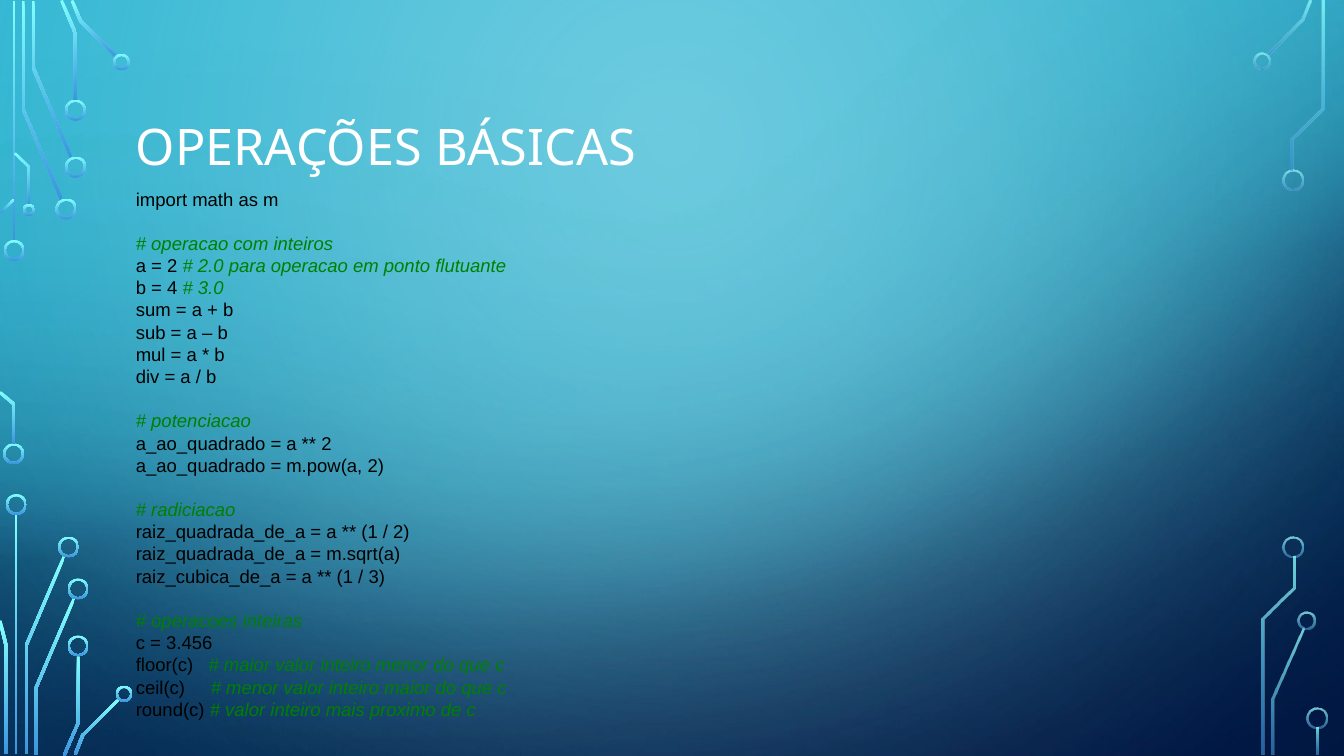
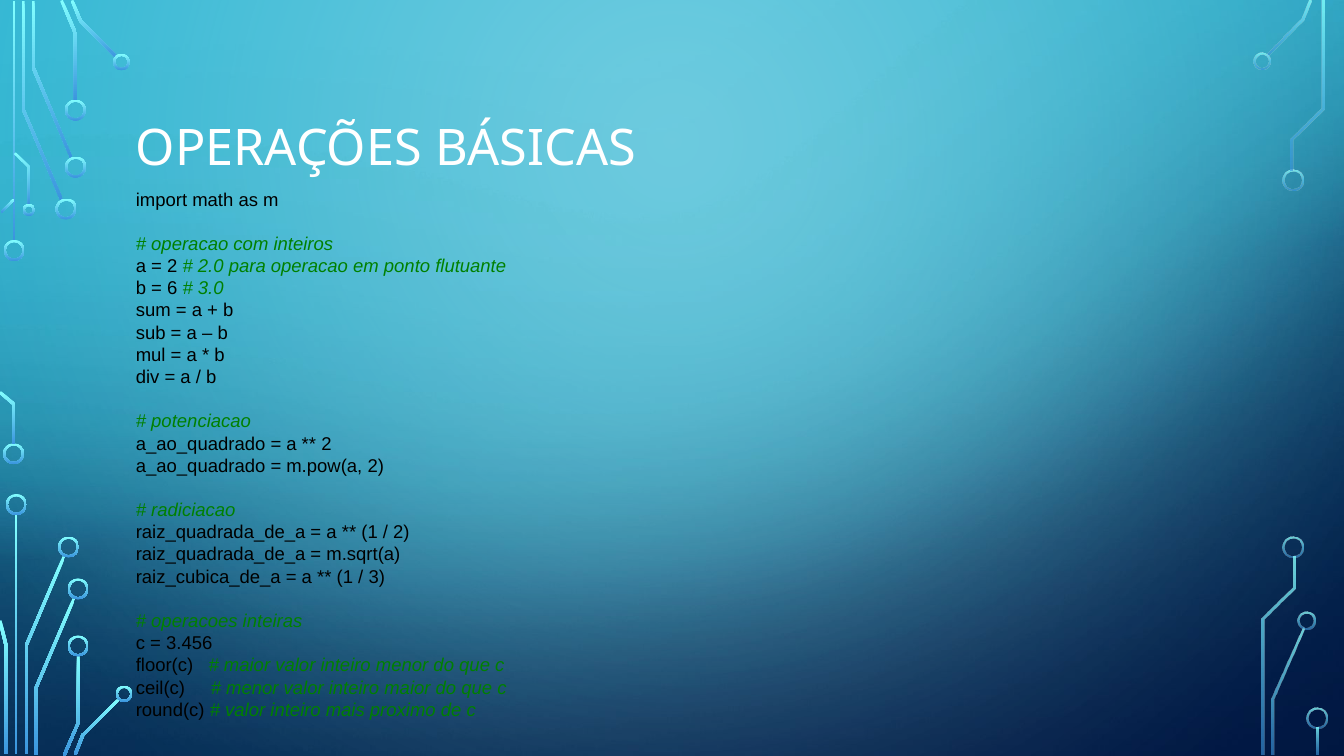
4: 4 -> 6 (172, 289)
